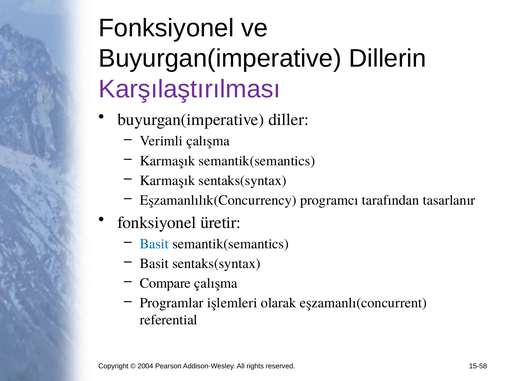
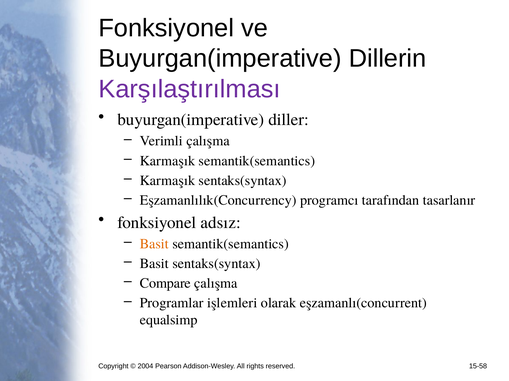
üretir: üretir -> adsız (221, 223)
Basit colour: blue -> orange (154, 244)
referential: referential -> equalsimp (169, 321)
